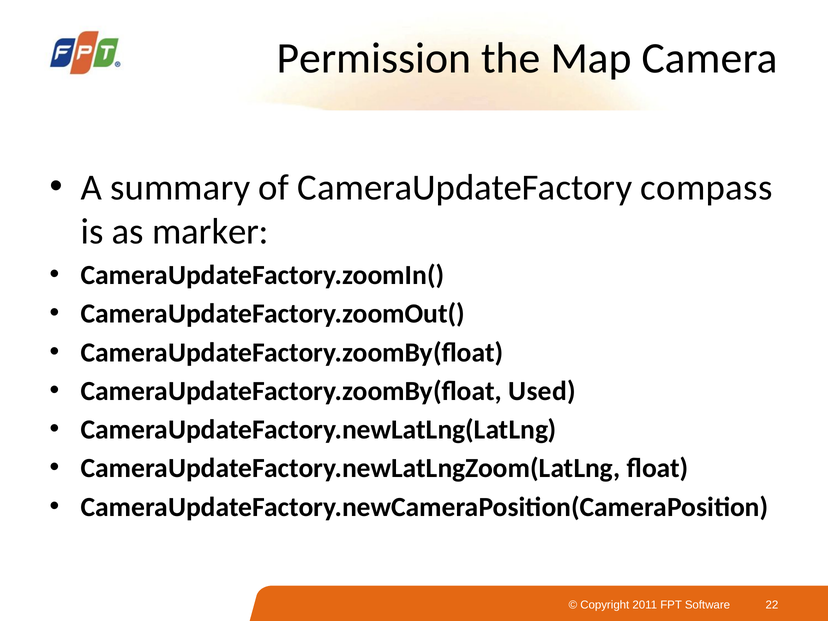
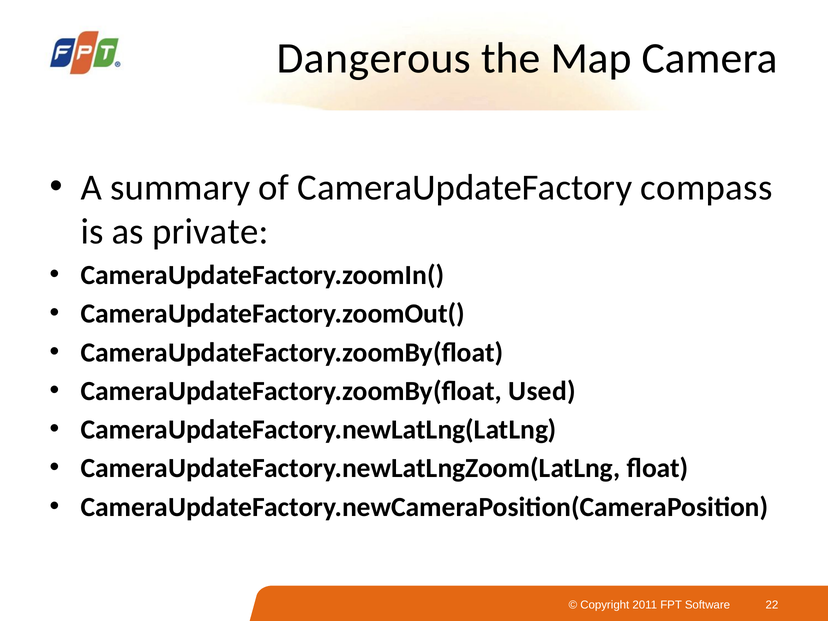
Permission: Permission -> Dangerous (374, 58)
marker: marker -> private (210, 232)
